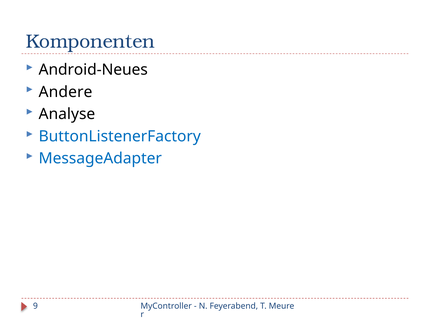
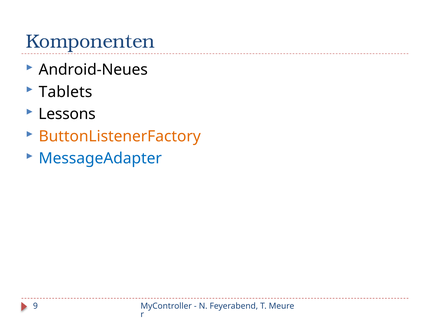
Andere: Andere -> Tablets (66, 92)
Analyse: Analyse -> Lessons (67, 114)
ButtonListenerFactory colour: blue -> orange (120, 136)
